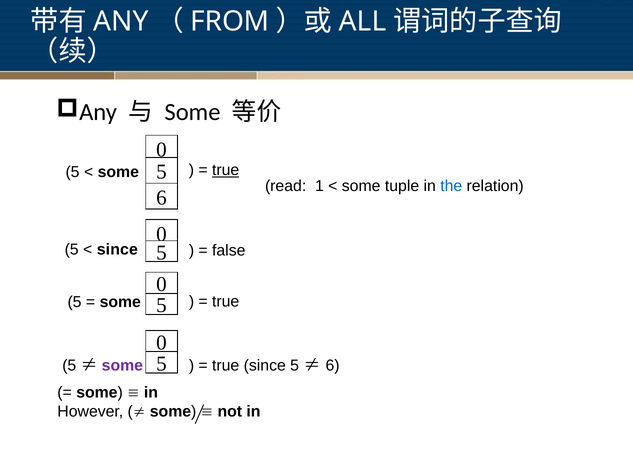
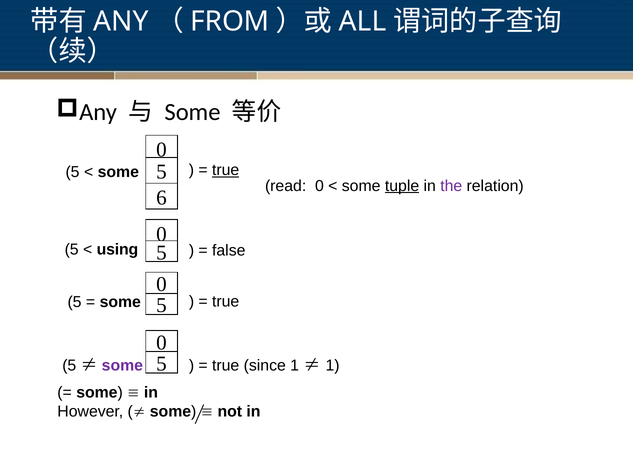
read 1: 1 -> 0 (319, 186)
tuple underline: none -> present (402, 186)
the colour: blue -> purple (451, 186)
since: since -> using (117, 249)
since 5: 5 -> 1 (295, 365)
6: 6 -> 1 (333, 365)
